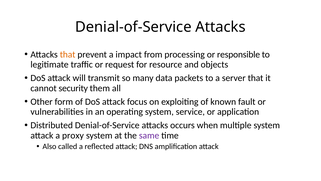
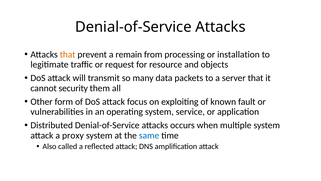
impact: impact -> remain (129, 54)
responsible: responsible -> installation (238, 54)
same colour: purple -> blue (149, 135)
